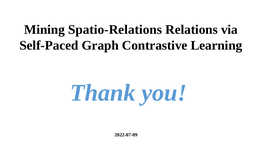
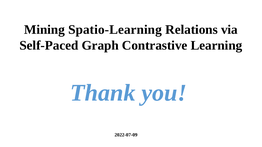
Spatio-Relations: Spatio-Relations -> Spatio-Learning (115, 30)
